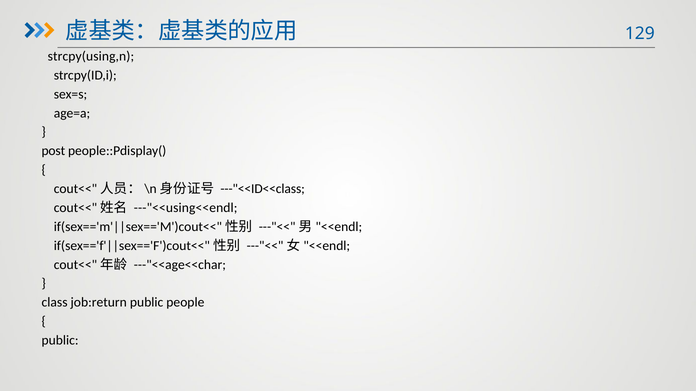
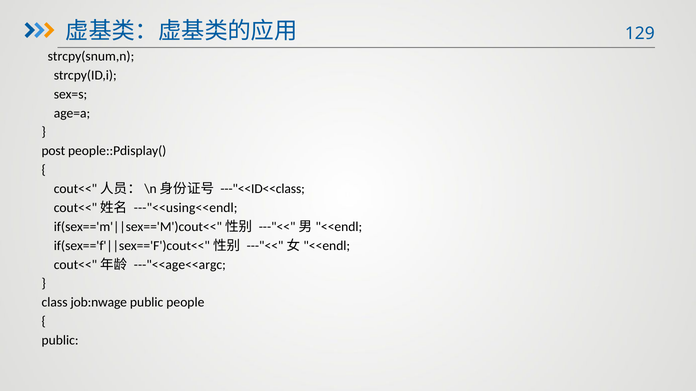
strcpy(using,n: strcpy(using,n -> strcpy(snum,n (91, 56)
---"<<age<<char: ---"<<age<<char -> ---"<<age<<argc (180, 265)
job:return: job:return -> job:nwage (99, 303)
